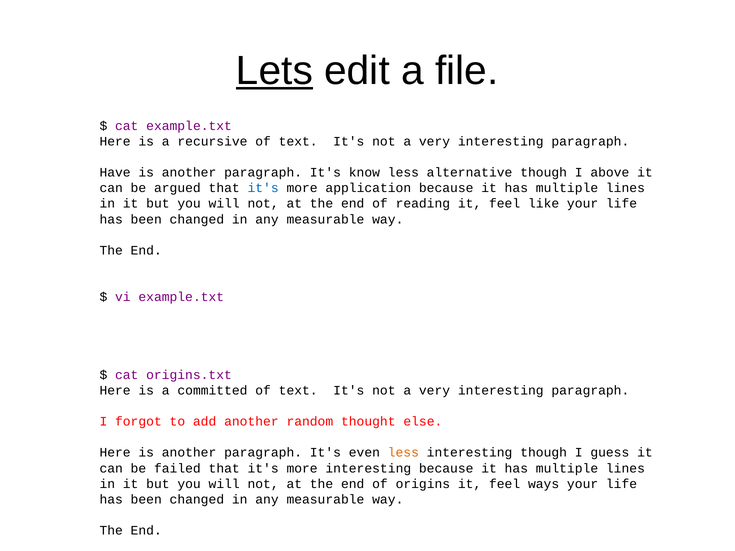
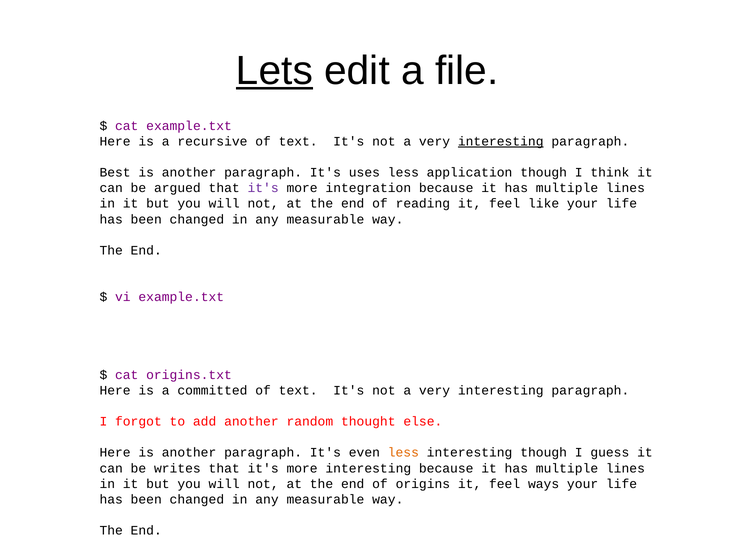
interesting underline: none -> present (501, 142)
Have: Have -> Best (115, 173)
know: know -> uses (364, 173)
alternative: alternative -> application (470, 173)
above: above -> think (610, 173)
it's colour: blue -> purple (263, 188)
application: application -> integration (368, 188)
failed: failed -> writes (177, 468)
